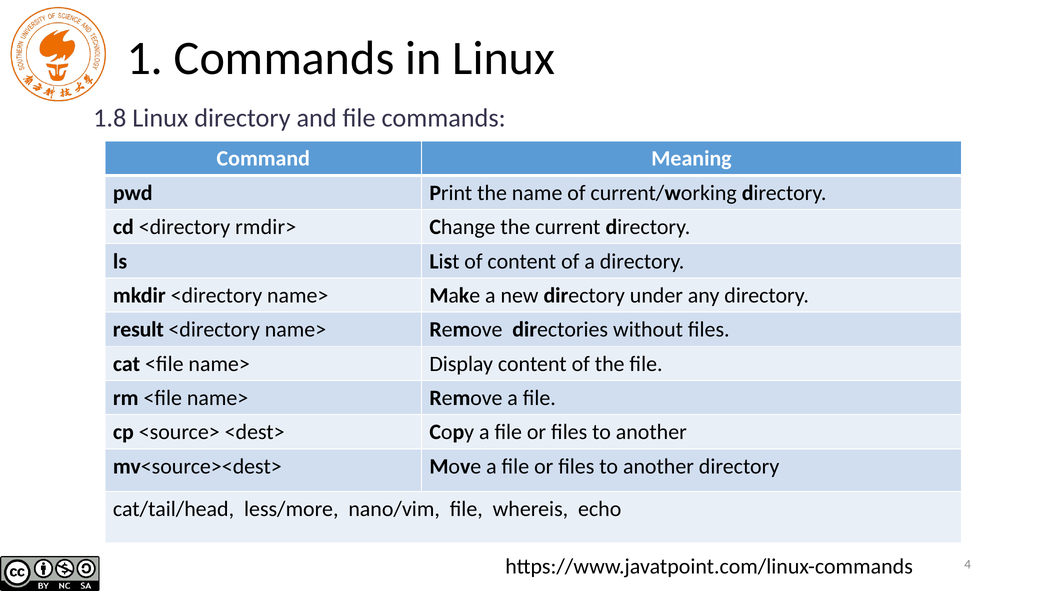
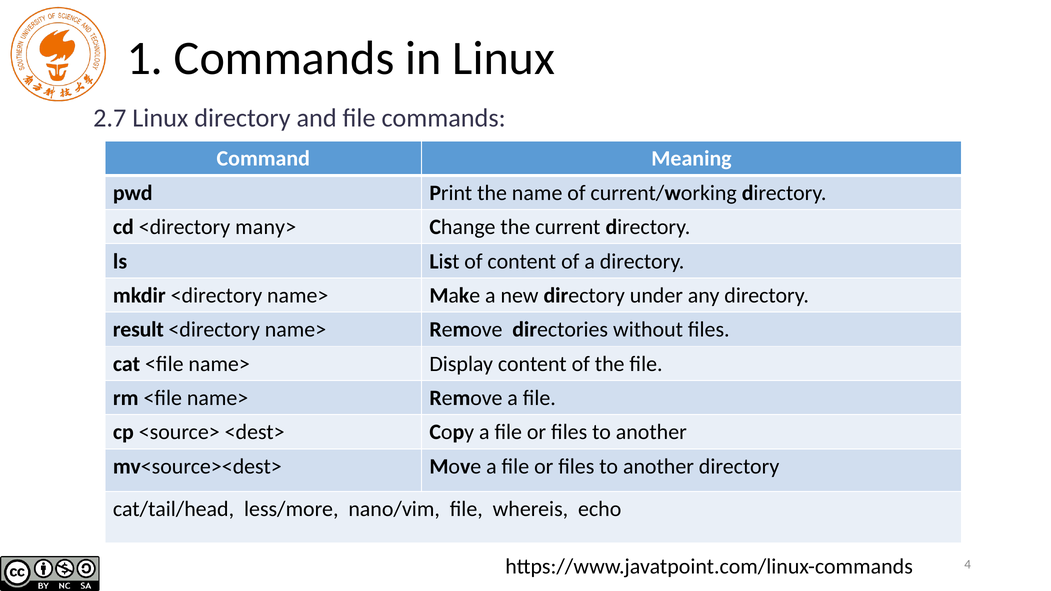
1.8: 1.8 -> 2.7 (110, 118)
rmdir>: rmdir> -> many> (266, 227)
